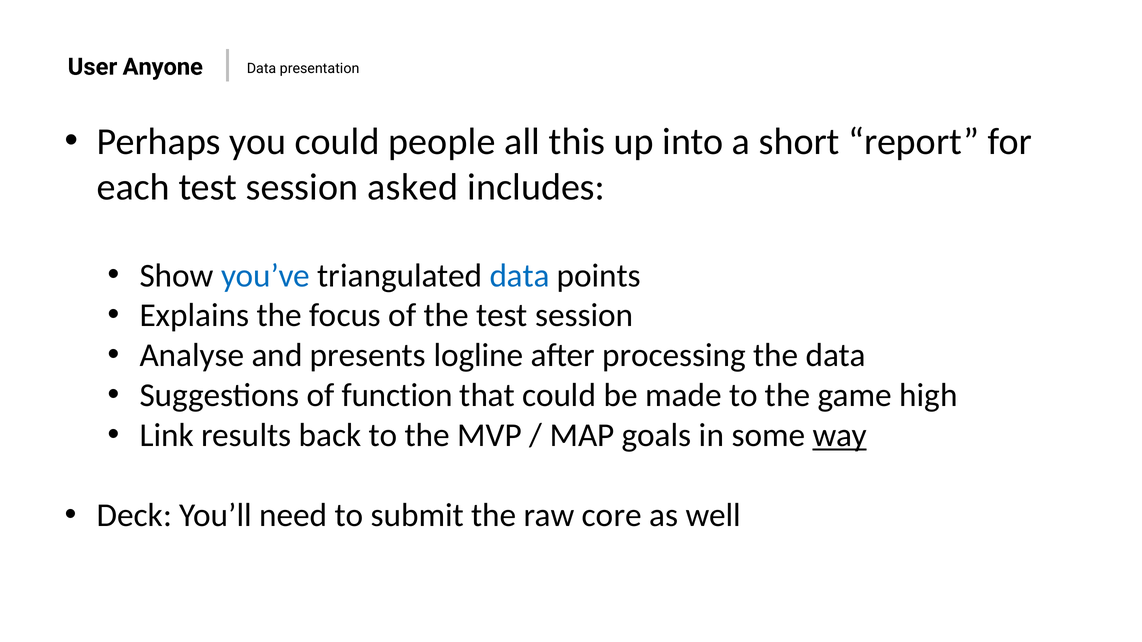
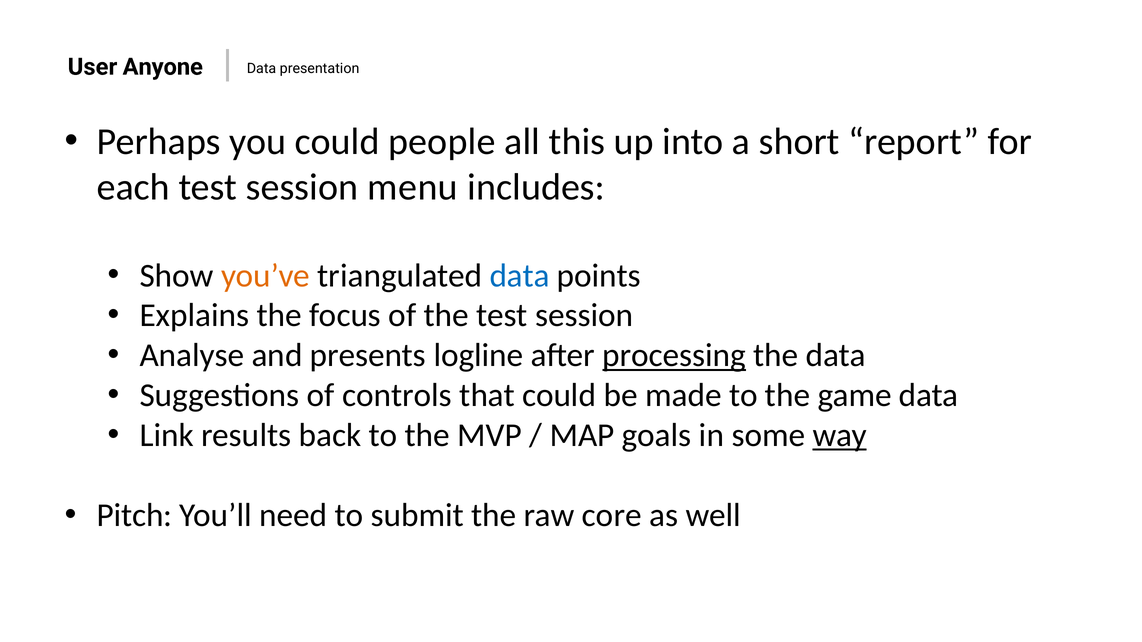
asked: asked -> menu (413, 187)
you’ve colour: blue -> orange (266, 276)
processing underline: none -> present (674, 356)
function: function -> controls (397, 396)
game high: high -> data (929, 396)
Deck: Deck -> Pitch (135, 516)
